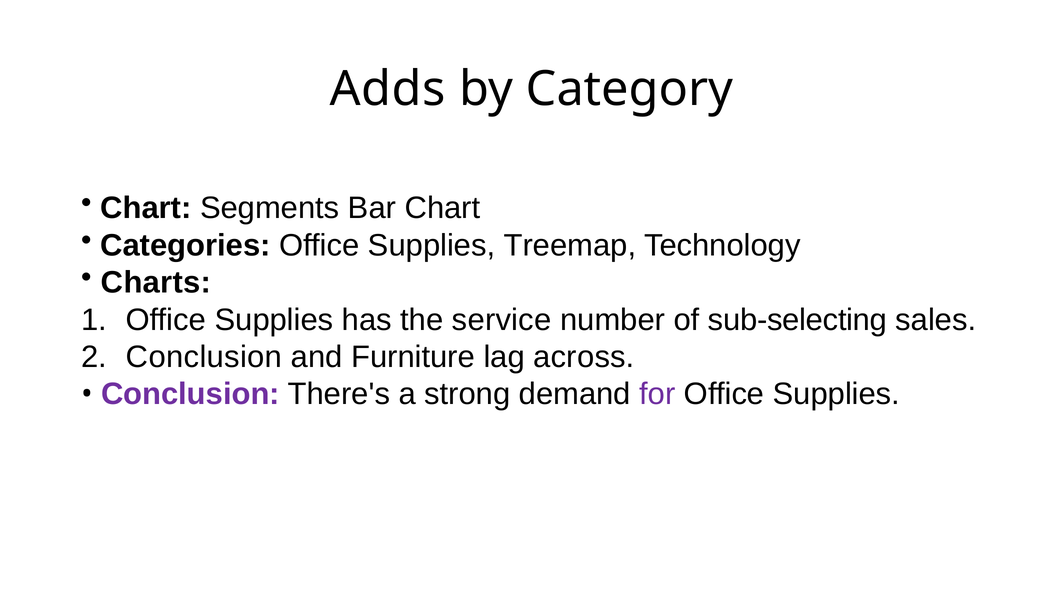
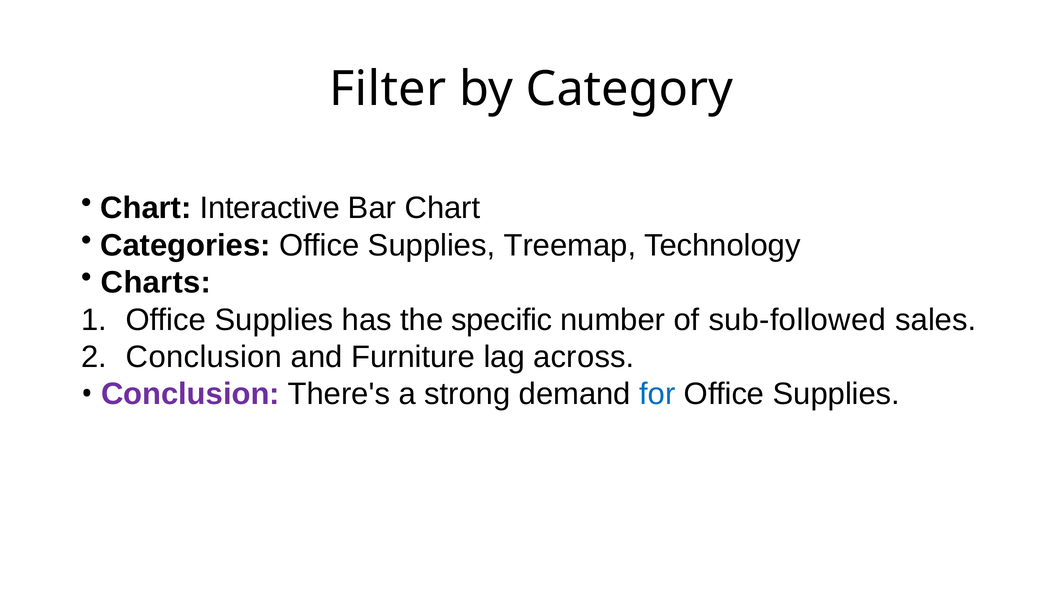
Adds: Adds -> Filter (388, 89)
Segments: Segments -> Interactive (270, 208)
service: service -> specific (502, 320)
sub-selecting: sub-selecting -> sub-followed (797, 320)
for colour: purple -> blue (657, 394)
